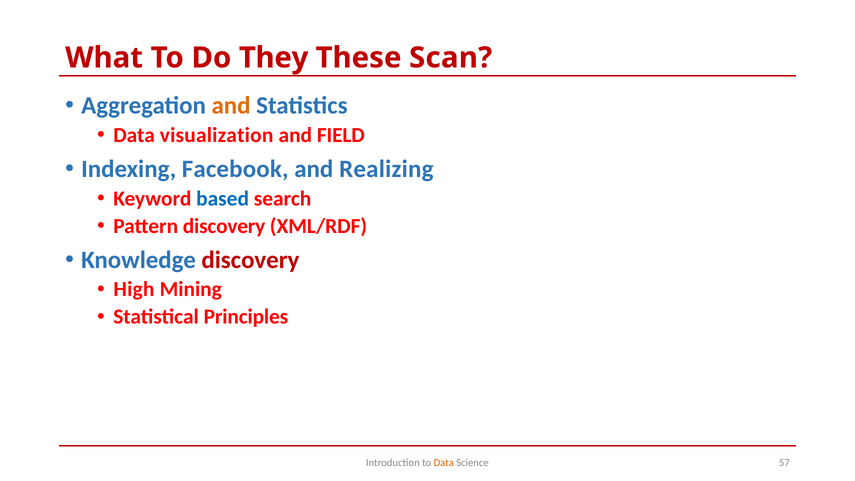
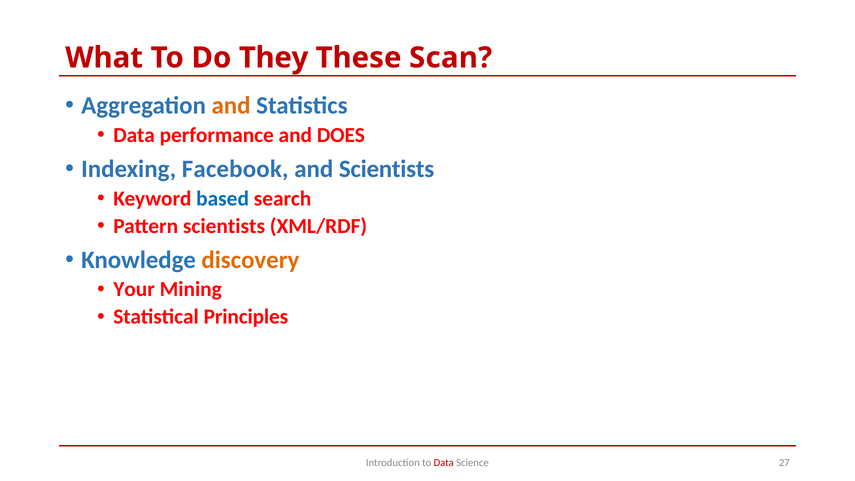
visualization: visualization -> performance (217, 135)
FIELD: FIELD -> DOES (341, 135)
and Realizing: Realizing -> Scientists (387, 169)
Pattern discovery: discovery -> scientists (224, 226)
discovery colour: red -> orange (250, 260)
High: High -> Your (134, 289)
Data colour: orange -> red (444, 463)
57: 57 -> 27 (784, 463)
